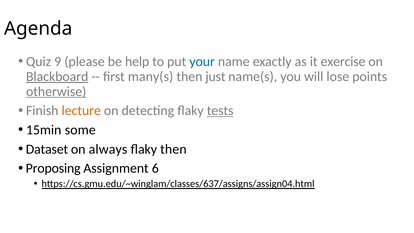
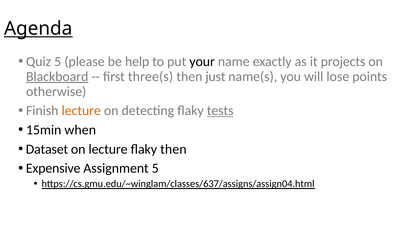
Agenda underline: none -> present (38, 29)
Quiz 9: 9 -> 5 (58, 62)
your colour: blue -> black (202, 62)
exercise: exercise -> projects (343, 62)
many(s: many(s -> three(s (151, 77)
otherwise underline: present -> none (56, 91)
some: some -> when (80, 130)
on always: always -> lecture (108, 149)
Proposing: Proposing -> Expensive (53, 168)
Assignment 6: 6 -> 5 (155, 168)
